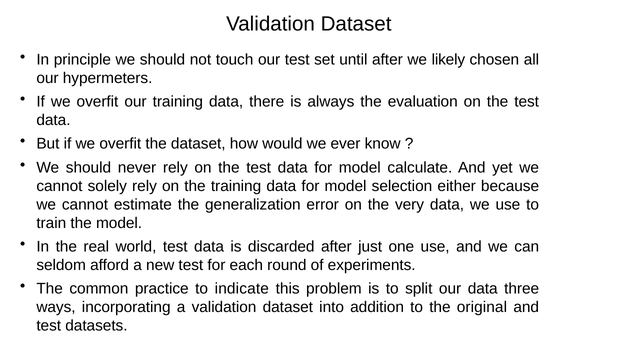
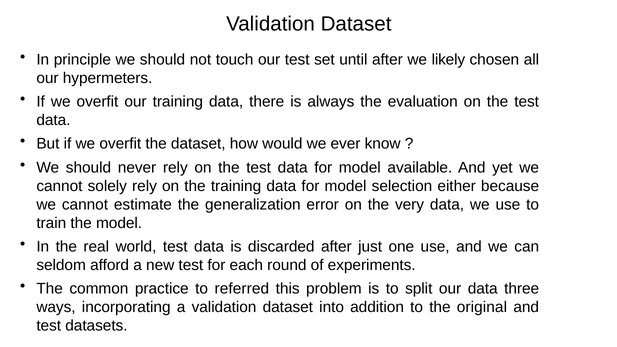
calculate: calculate -> available (420, 167)
indicate: indicate -> referred (242, 289)
